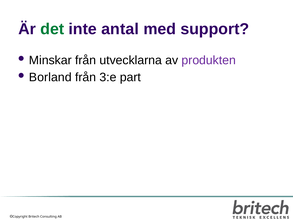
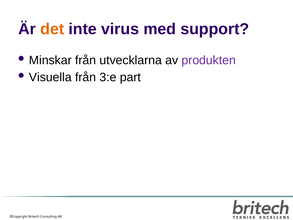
det colour: green -> orange (52, 29)
antal: antal -> virus (120, 29)
Borland: Borland -> Visuella (50, 77)
